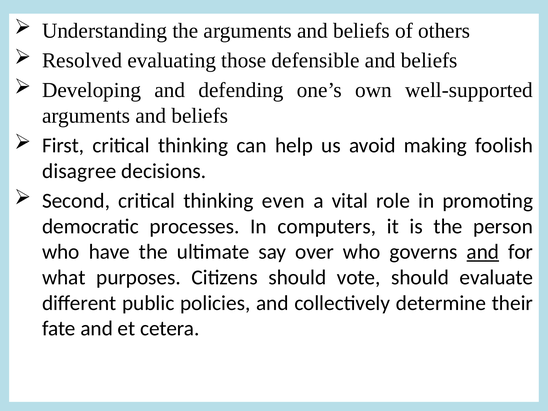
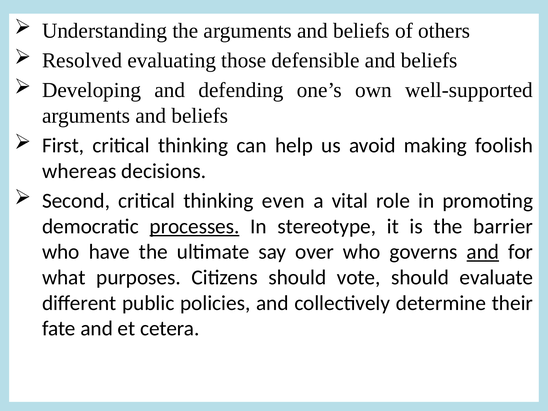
disagree: disagree -> whereas (79, 171)
processes underline: none -> present (195, 226)
computers: computers -> stereotype (327, 226)
person: person -> barrier (503, 226)
